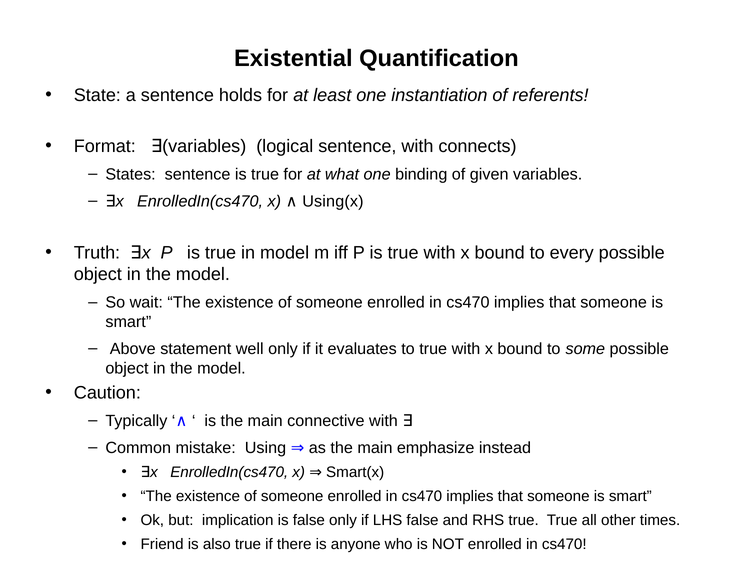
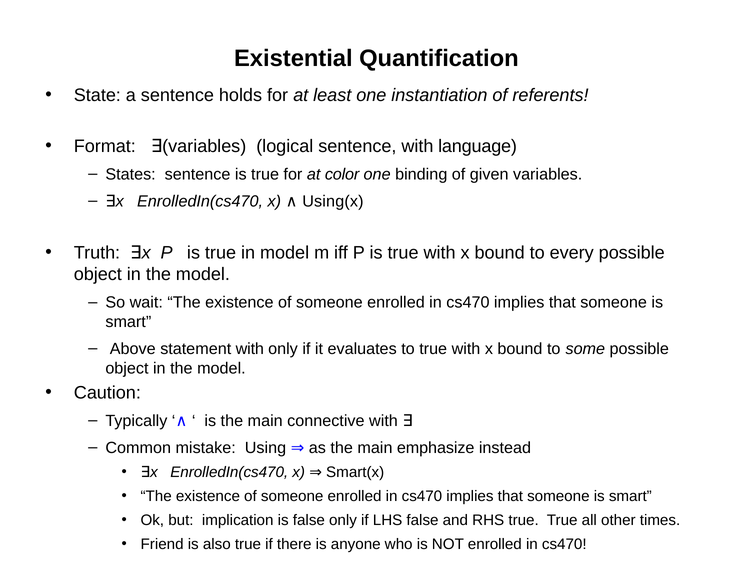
connects: connects -> language (478, 146)
what: what -> color (342, 174)
statement well: well -> with (250, 349)
